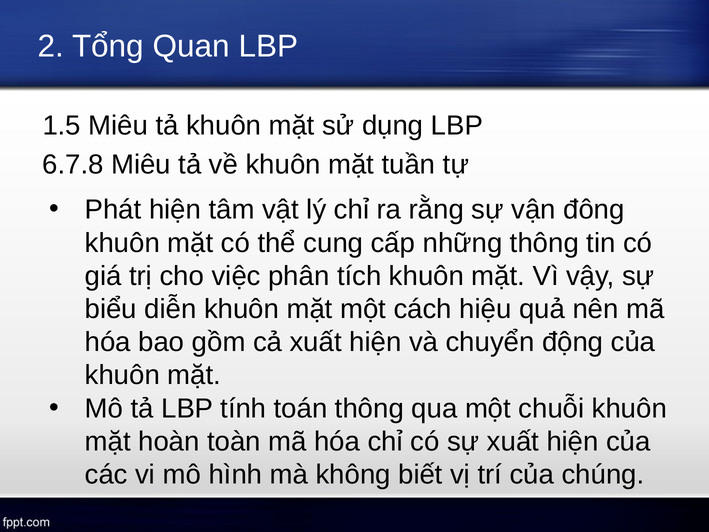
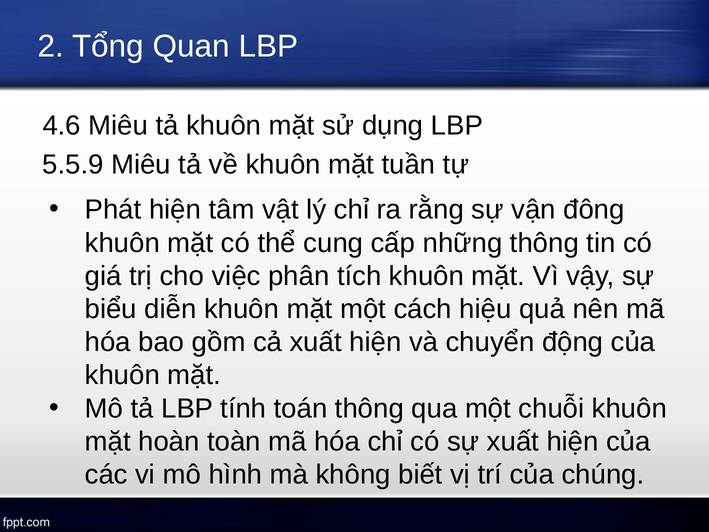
1.5: 1.5 -> 4.6 (62, 125)
6.7.8: 6.7.8 -> 5.5.9 (73, 164)
